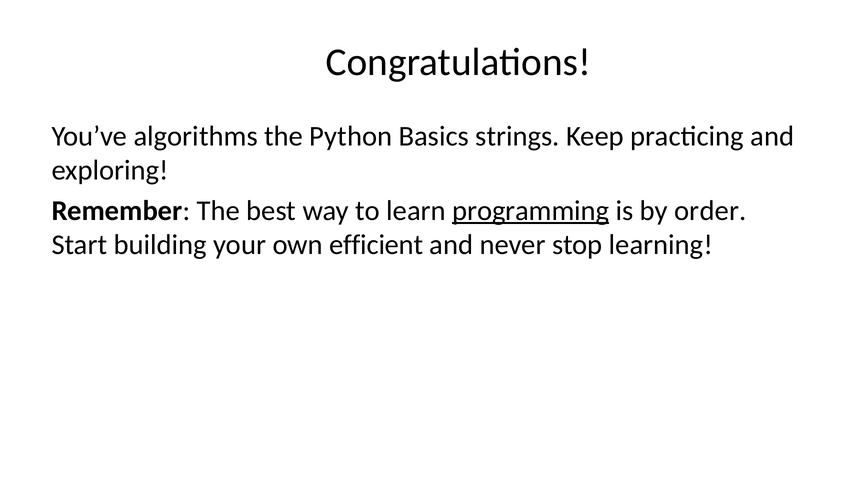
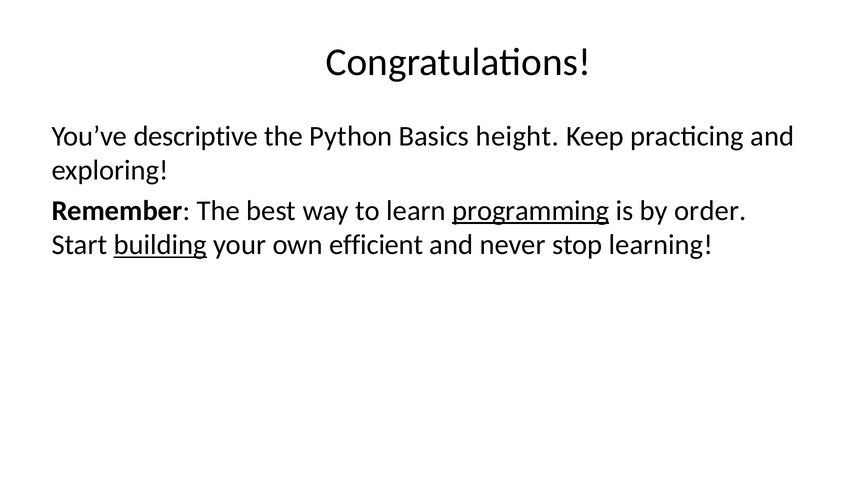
algorithms: algorithms -> descriptive (196, 136)
strings: strings -> height (517, 136)
building underline: none -> present (160, 245)
